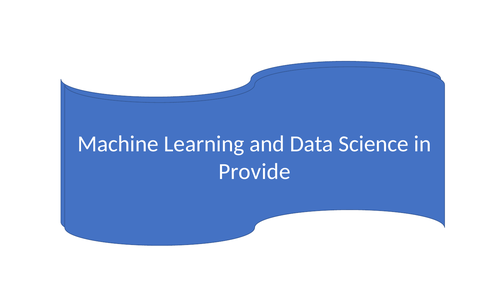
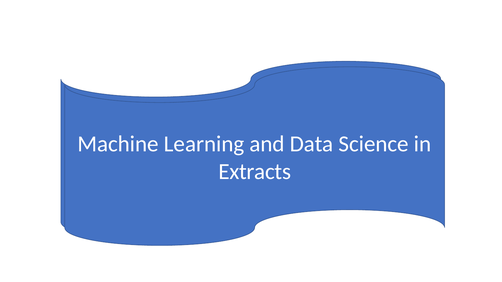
Provide: Provide -> Extracts (255, 172)
